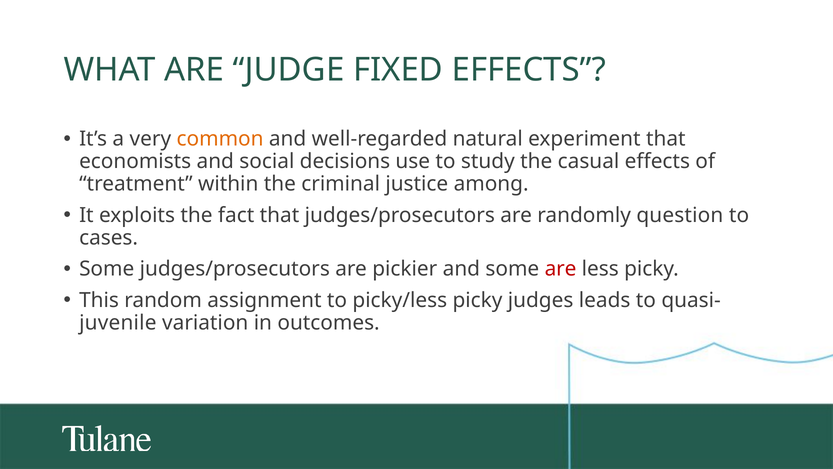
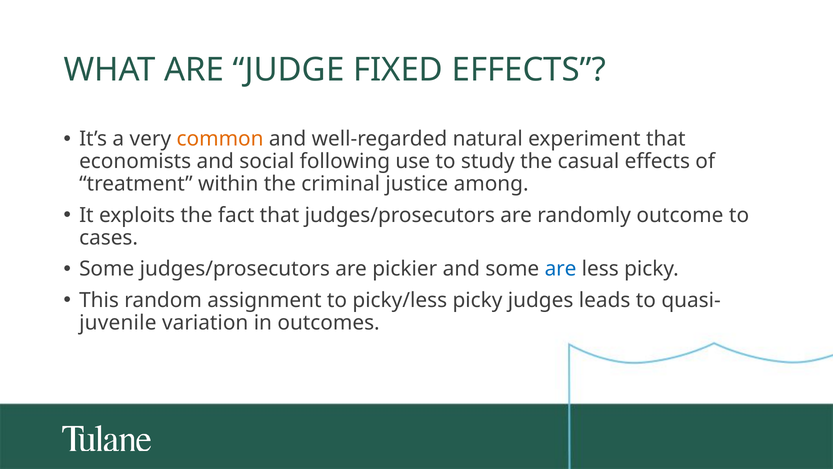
decisions: decisions -> following (345, 161)
question: question -> outcome (680, 215)
are colour: red -> blue (561, 269)
